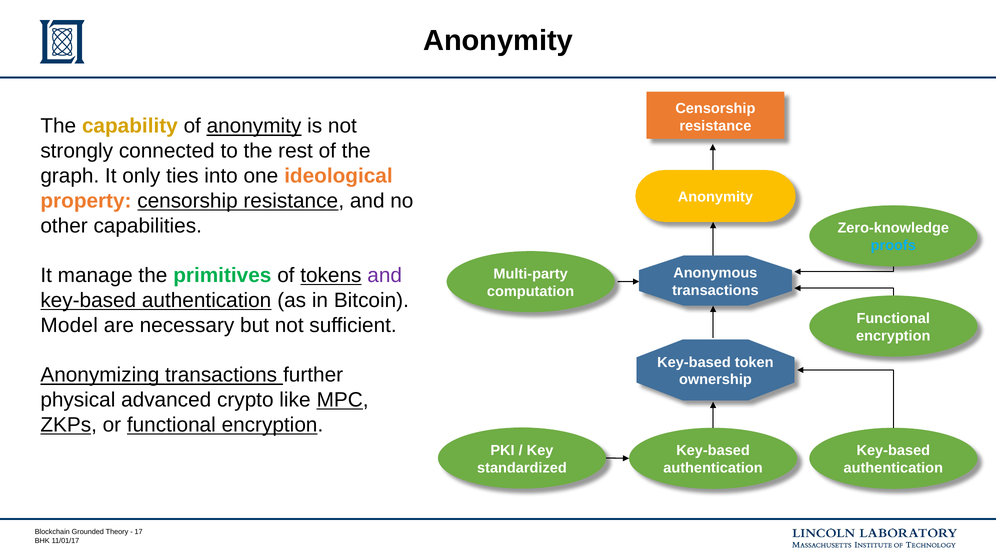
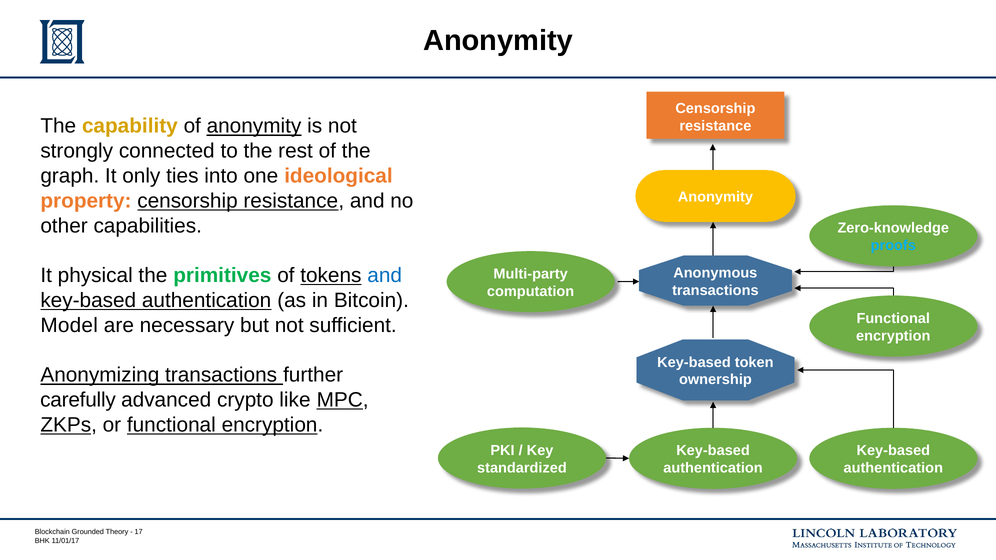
manage: manage -> physical (95, 276)
and colour: purple -> blue (385, 276)
physical: physical -> carefully (78, 400)
